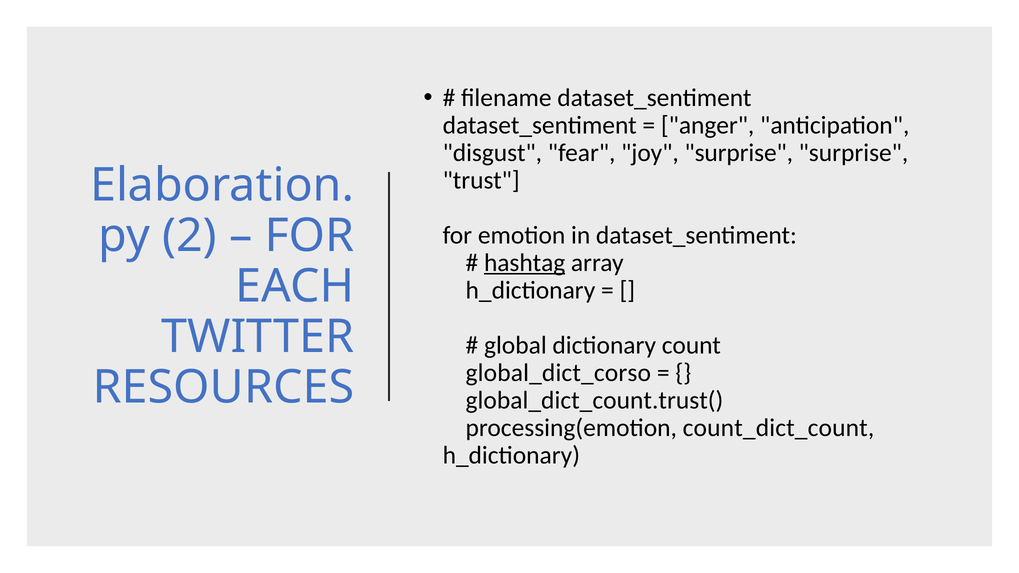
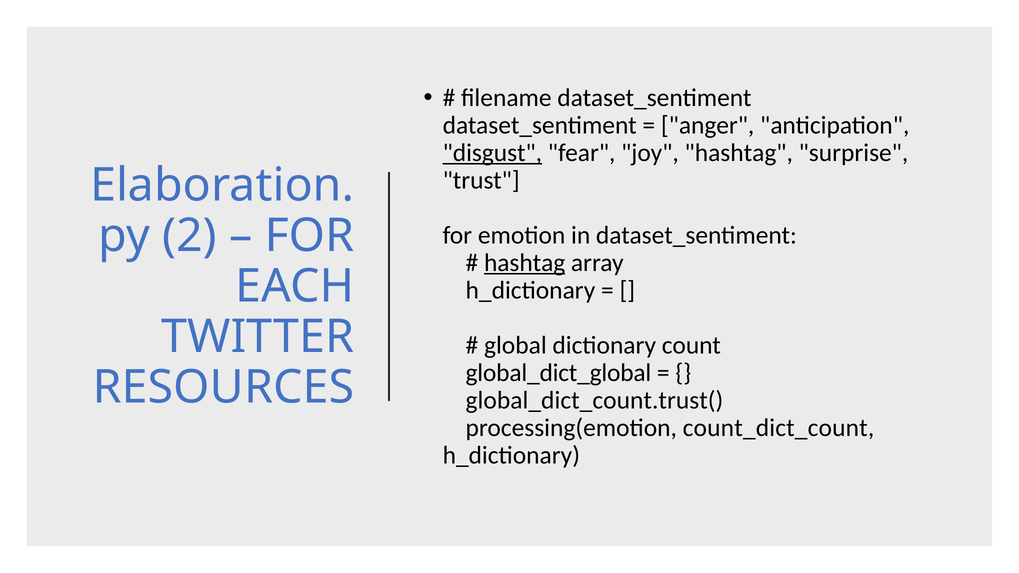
disgust underline: none -> present (492, 153)
joy surprise: surprise -> hashtag (739, 153)
global_dict_corso: global_dict_corso -> global_dict_global (558, 373)
